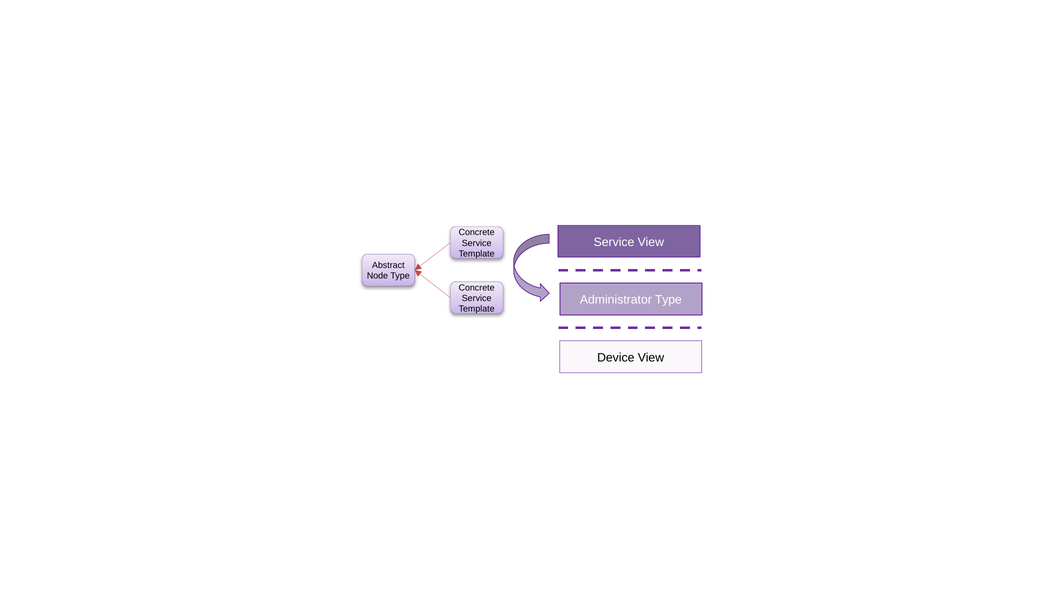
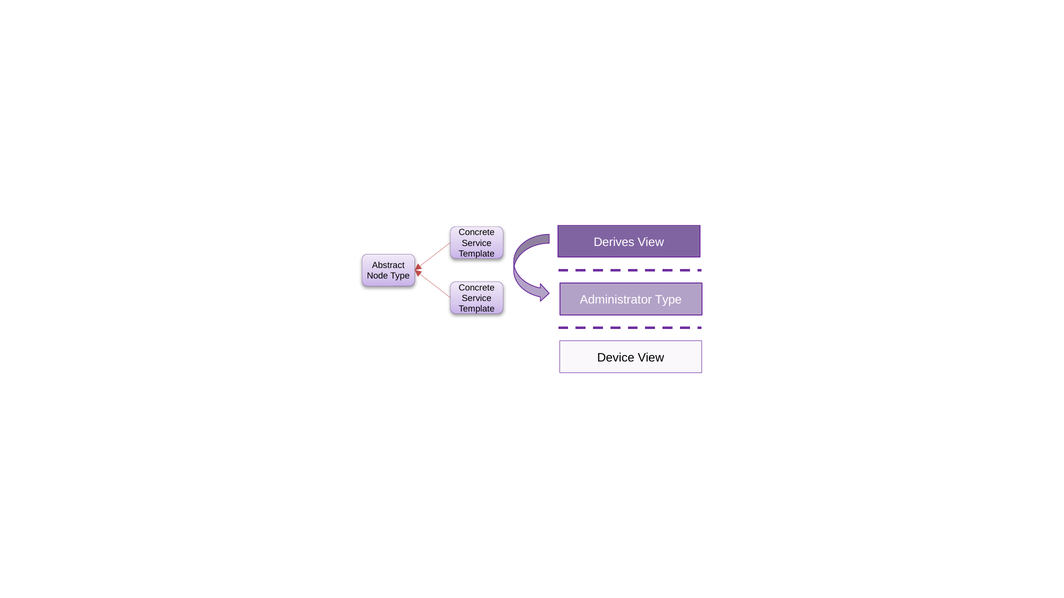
Service: Service -> Derives (614, 242)
